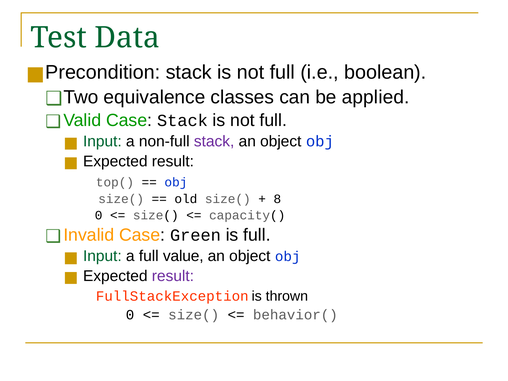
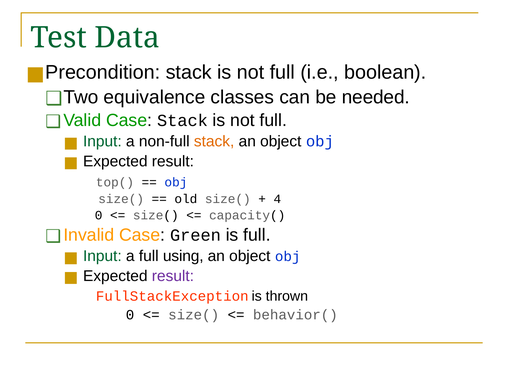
applied: applied -> needed (376, 97)
stack colour: purple -> orange (214, 141)
8: 8 -> 4 (277, 199)
value: value -> using (183, 256)
